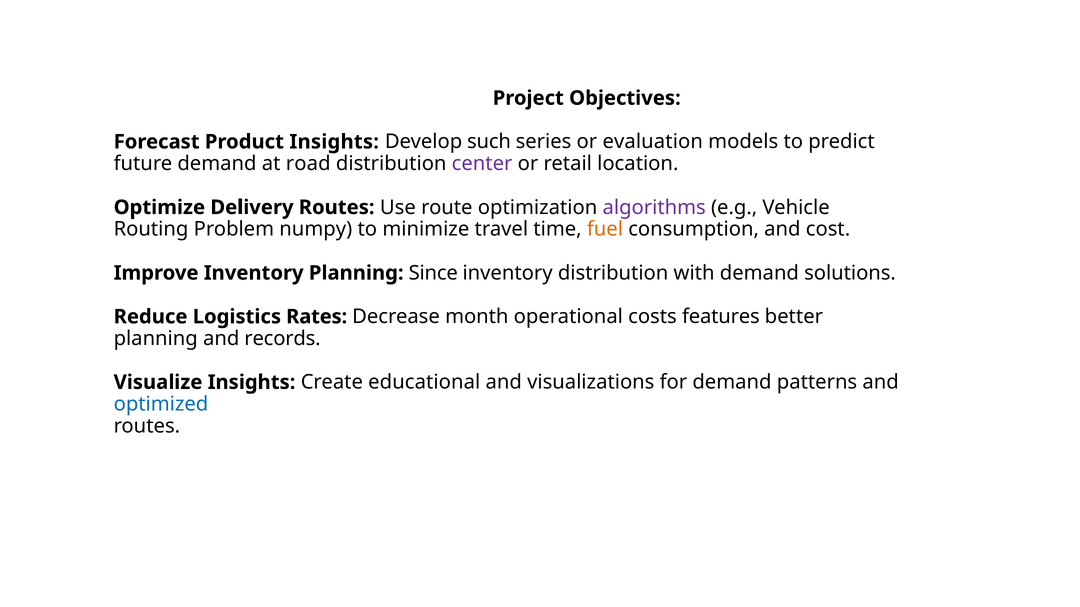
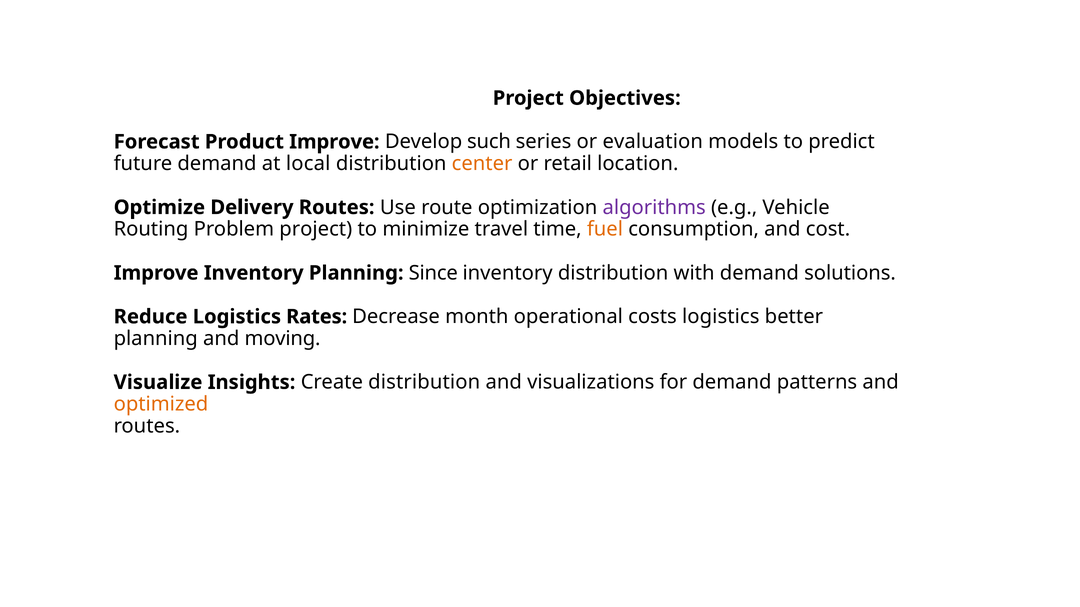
Product Insights: Insights -> Improve (334, 142)
road: road -> local (308, 164)
center colour: purple -> orange (482, 164)
Problem numpy: numpy -> project (316, 229)
costs features: features -> logistics (721, 317)
records: records -> moving (283, 339)
Create educational: educational -> distribution (424, 383)
optimized colour: blue -> orange (161, 404)
